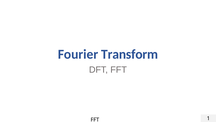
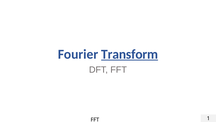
Transform underline: none -> present (130, 54)
